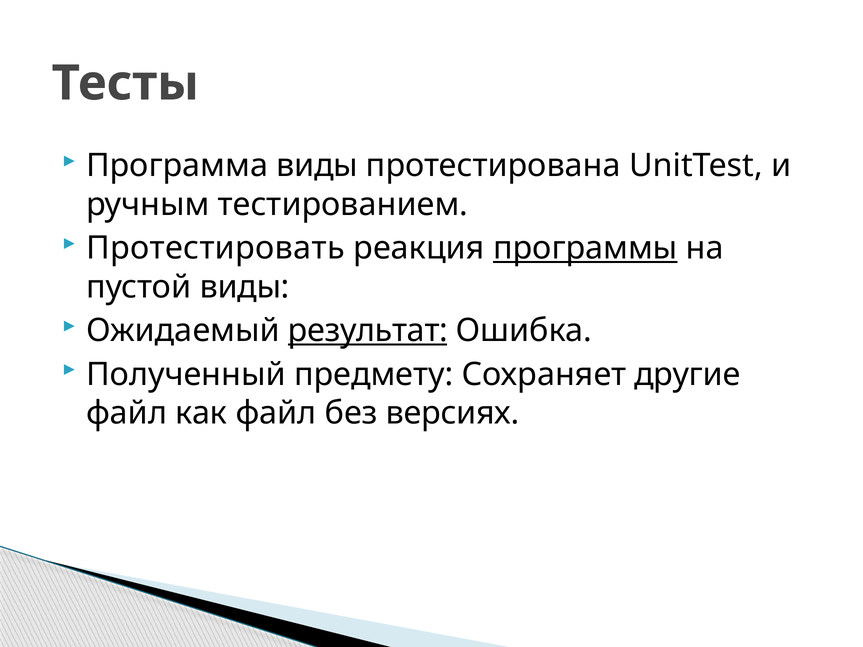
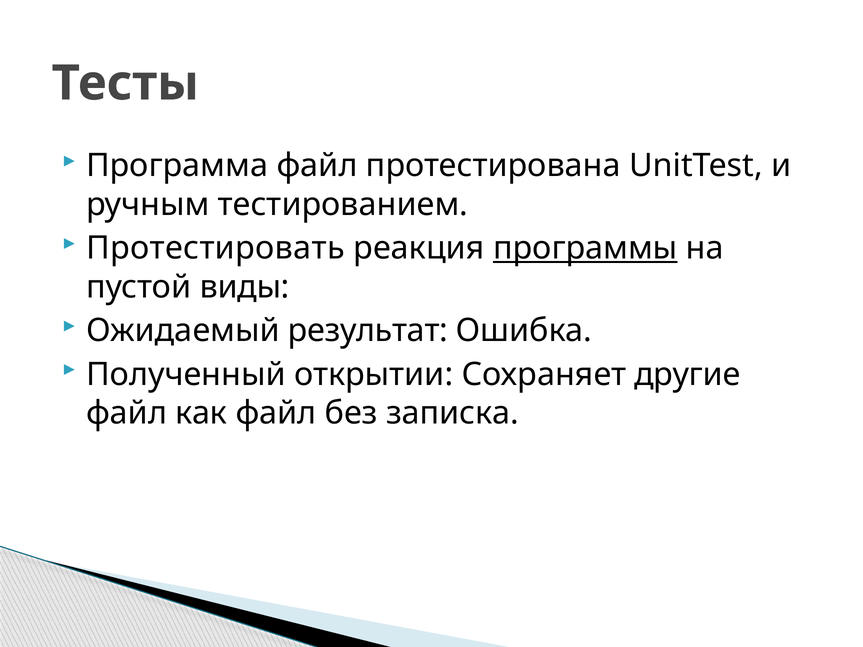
Программа виды: виды -> файл (317, 166)
результат underline: present -> none (368, 331)
предмету: предмету -> открытии (374, 374)
версиях: версиях -> записка (453, 413)
